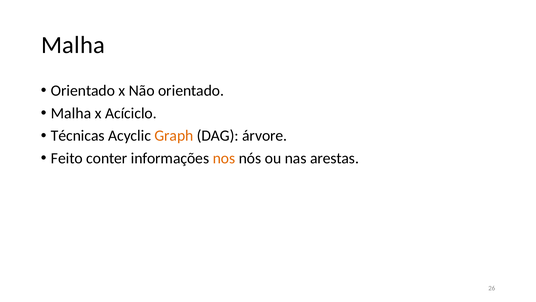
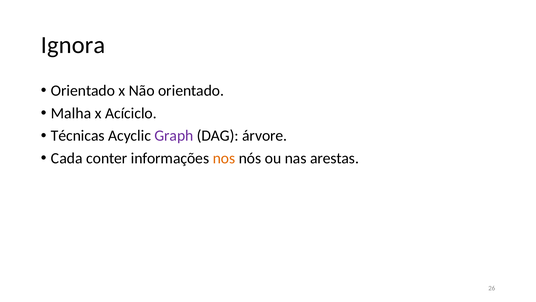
Malha: Malha -> Ignora (73, 45)
Graph colour: orange -> purple (174, 136)
Feito: Feito -> Cada (67, 158)
